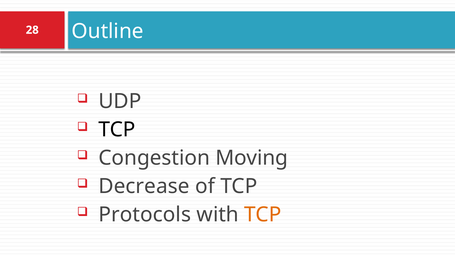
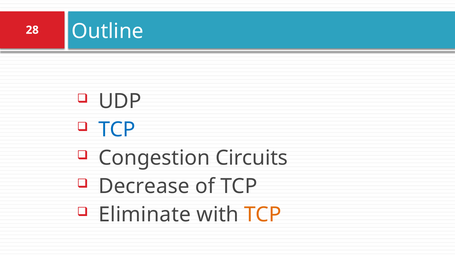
TCP colour: black -> blue (117, 130)
Moving: Moving -> Circuits (252, 158)
Protocols: Protocols -> Eliminate (145, 215)
